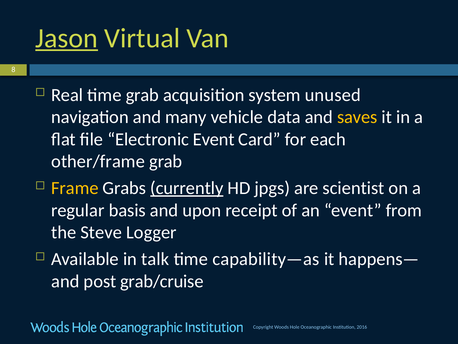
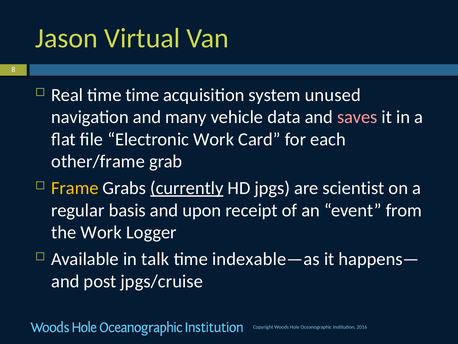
Jason underline: present -> none (67, 38)
time grab: grab -> time (142, 95)
saves colour: yellow -> pink (357, 117)
Electronic Event: Event -> Work (214, 139)
the Steve: Steve -> Work (101, 232)
capability—as: capability—as -> indexable—as (266, 259)
grab/cruise: grab/cruise -> jpgs/cruise (162, 281)
